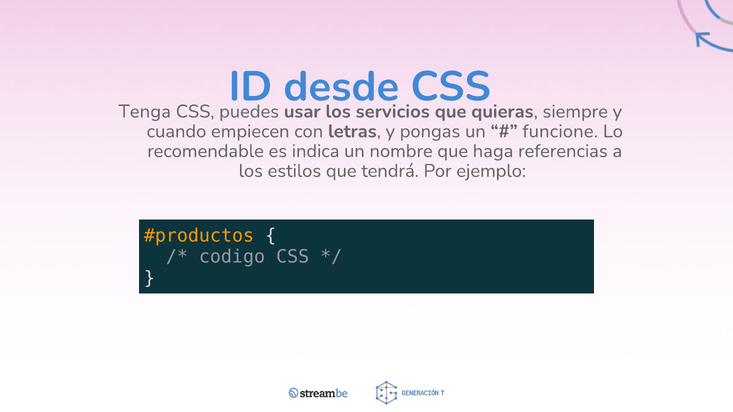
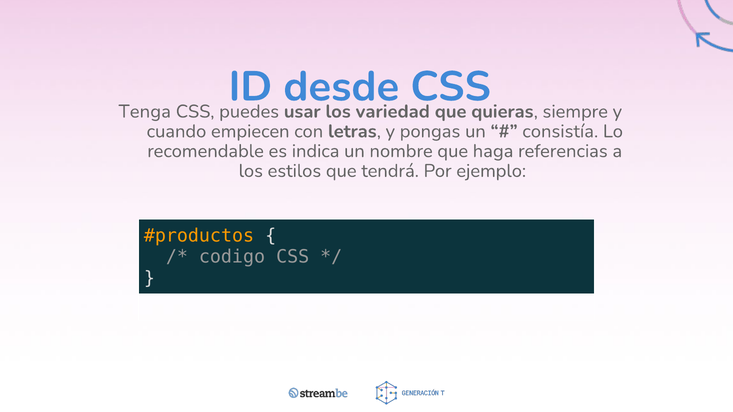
servicios: servicios -> variedad (393, 112)
funcione: funcione -> consistía (560, 131)
